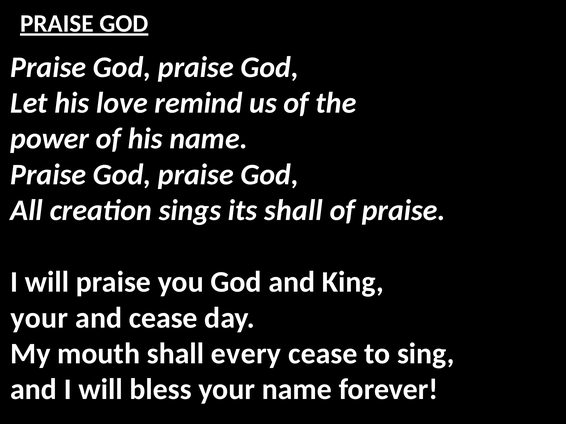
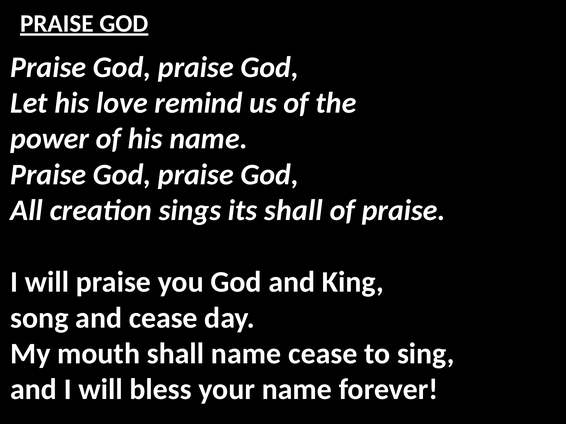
your: your -> song (39, 318)
shall every: every -> name (246, 354)
